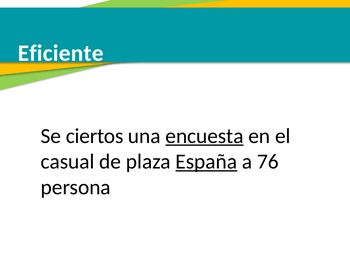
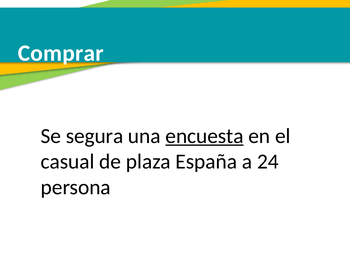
Eficiente: Eficiente -> Comprar (61, 53)
ciertos: ciertos -> segura (95, 136)
España underline: present -> none (206, 161)
76: 76 -> 24 (268, 161)
